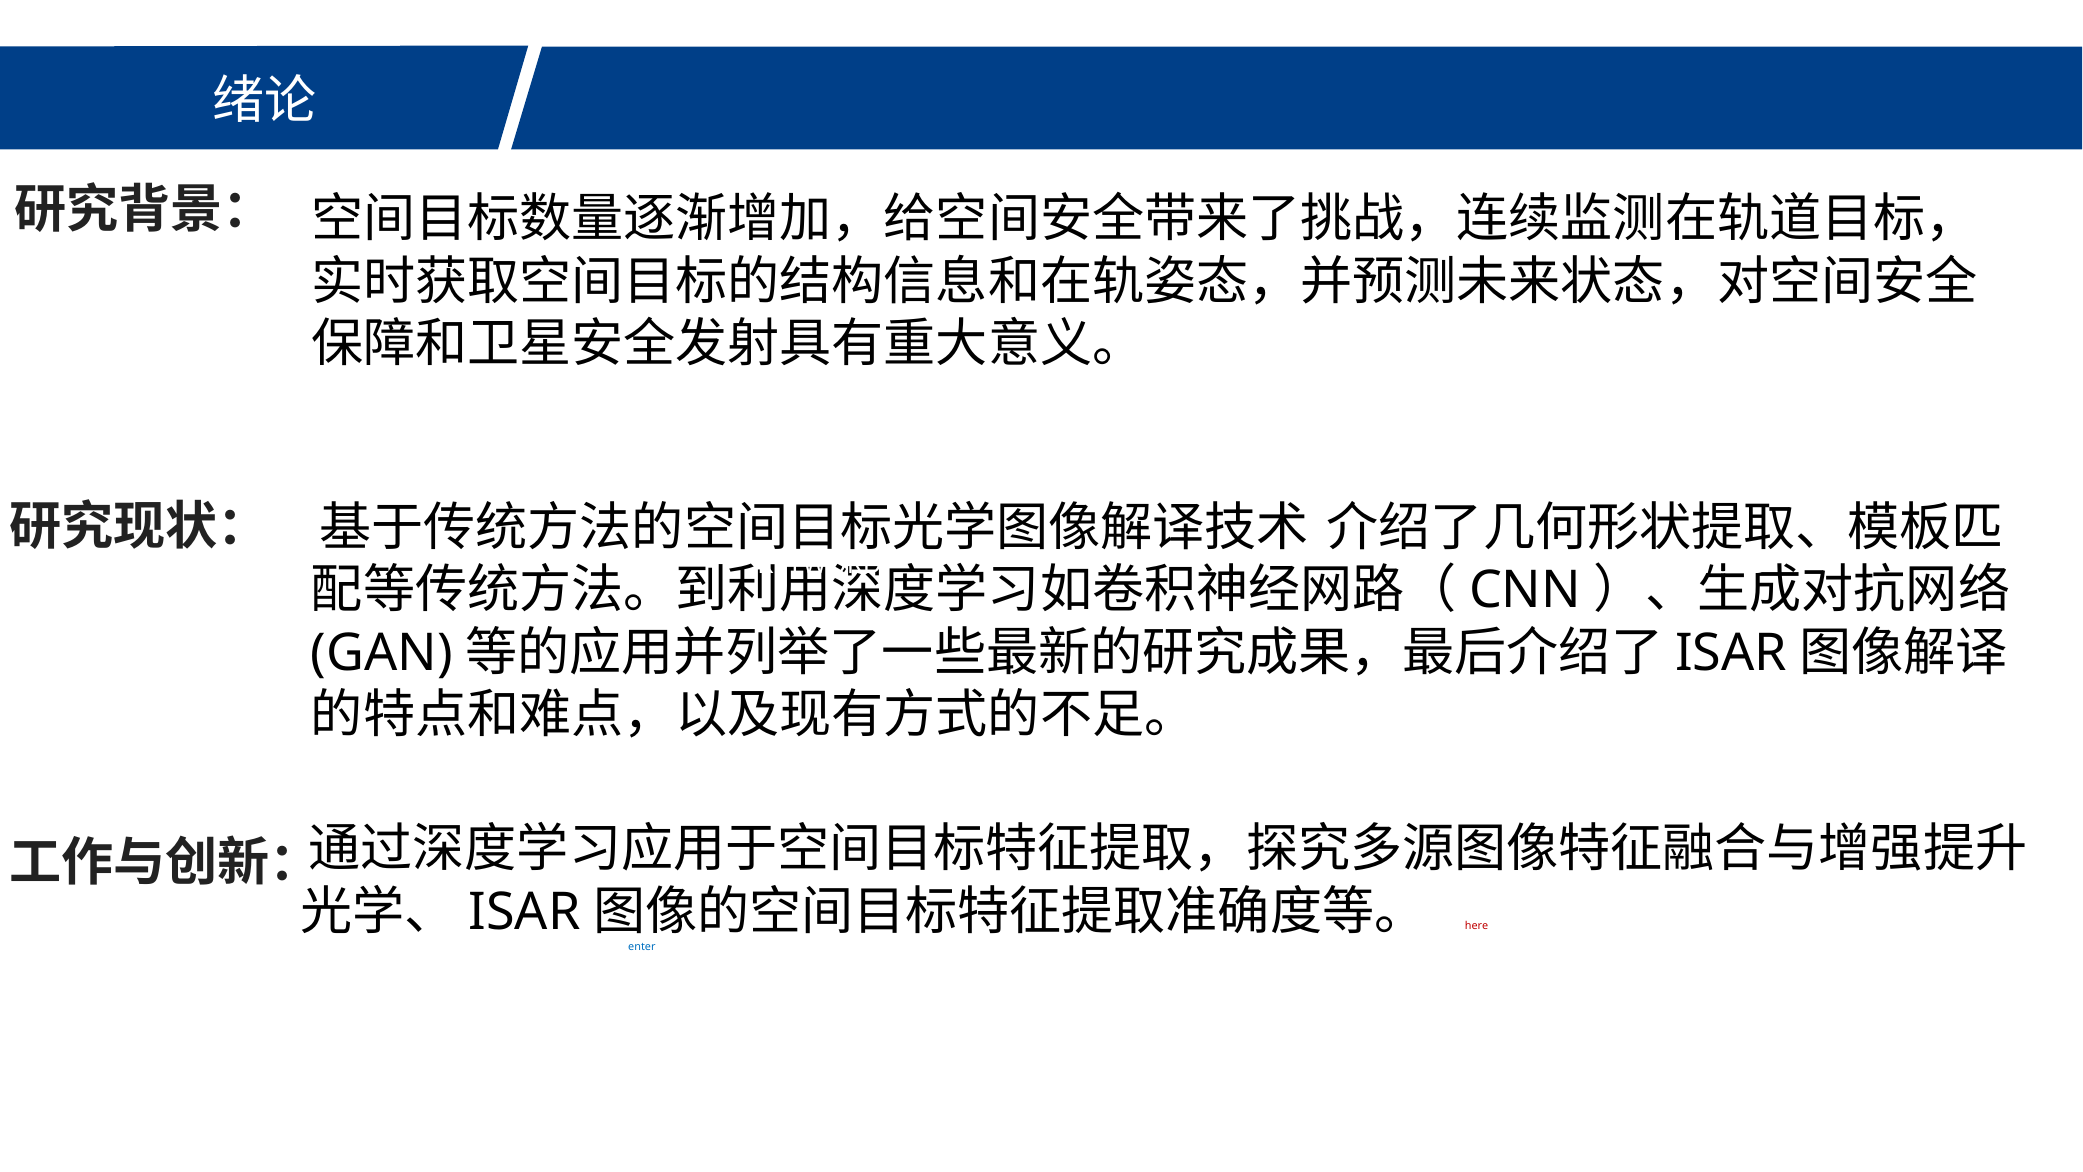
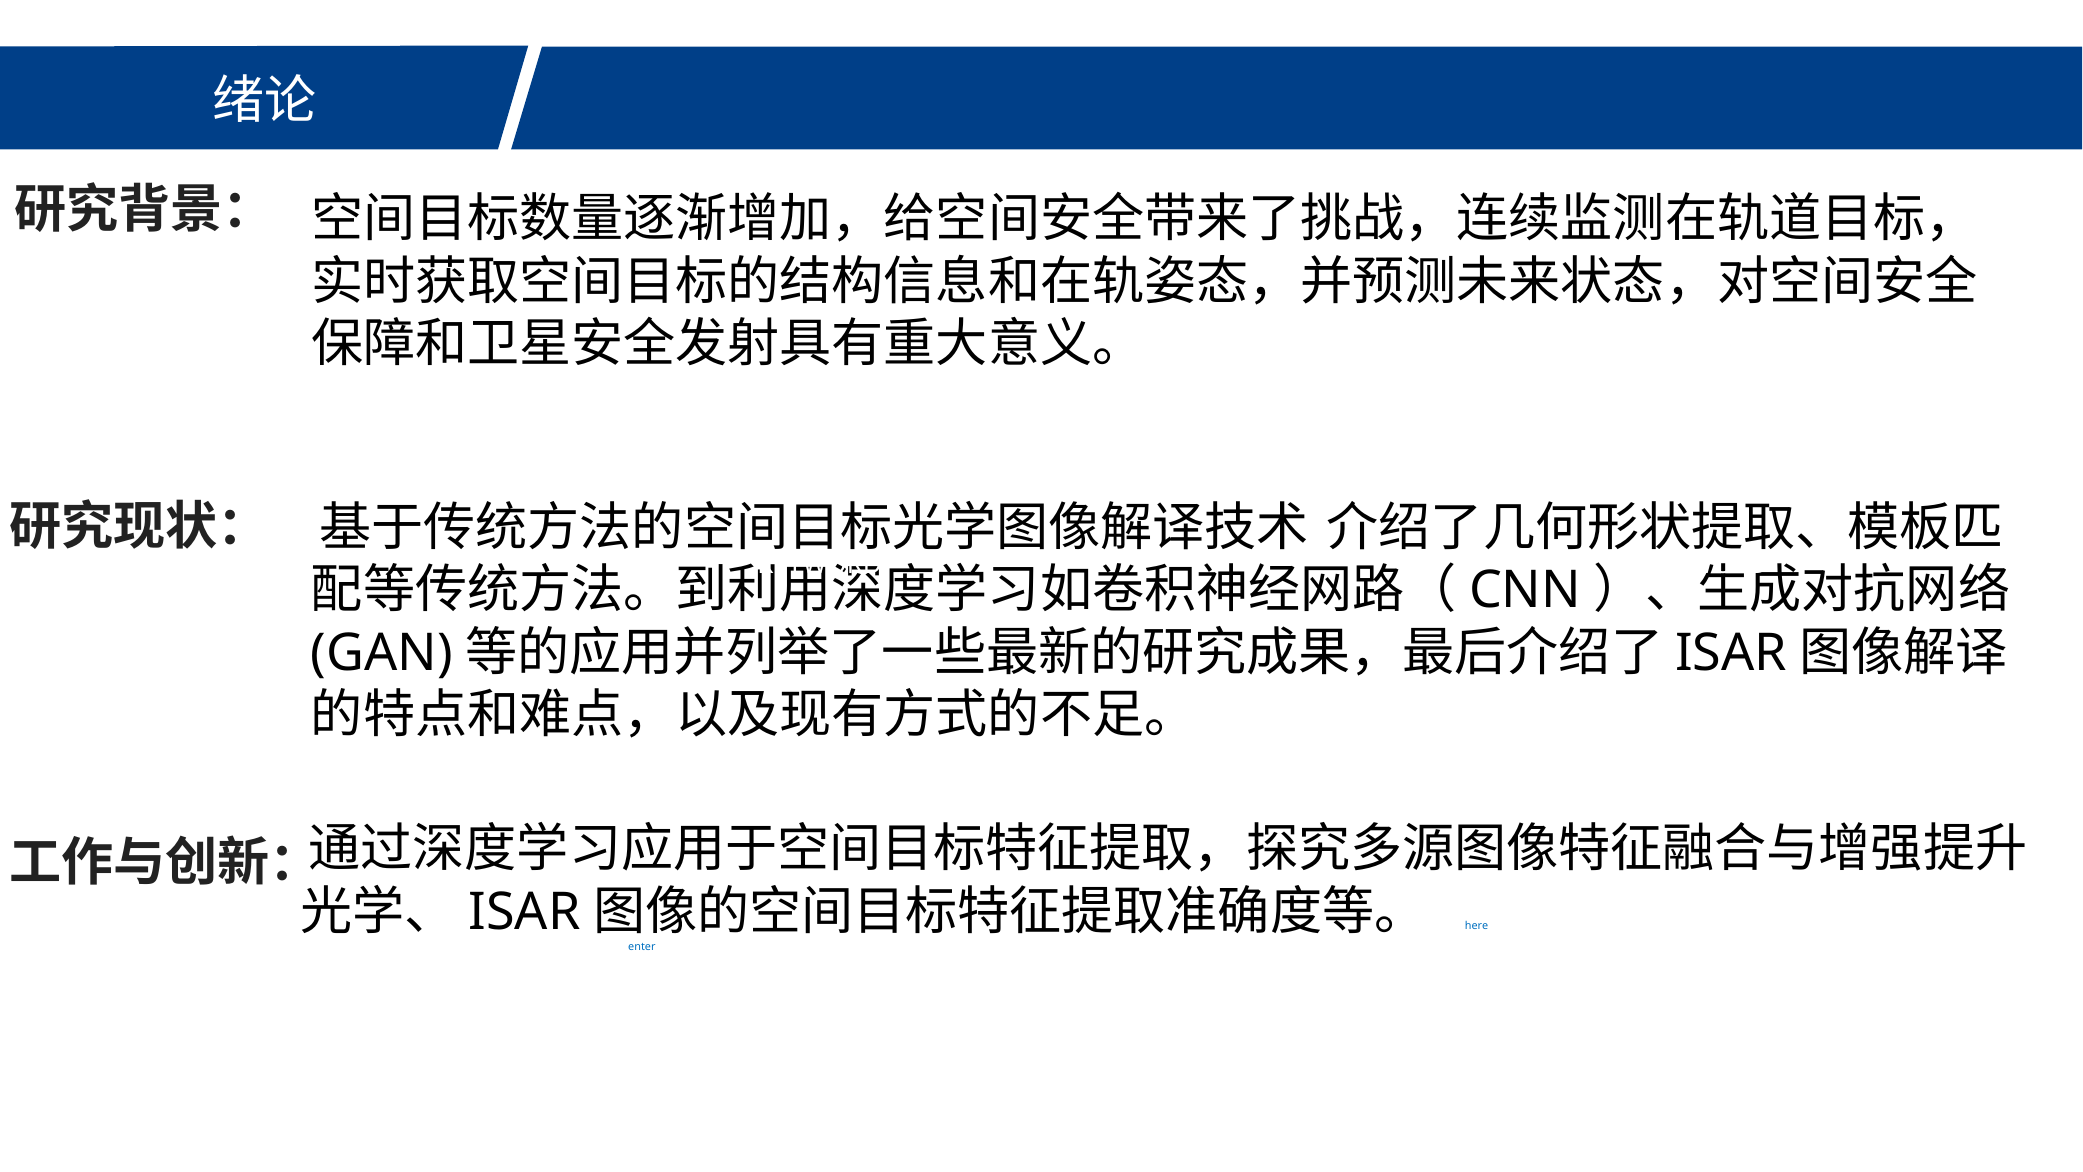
here colour: red -> blue (1477, 926)
